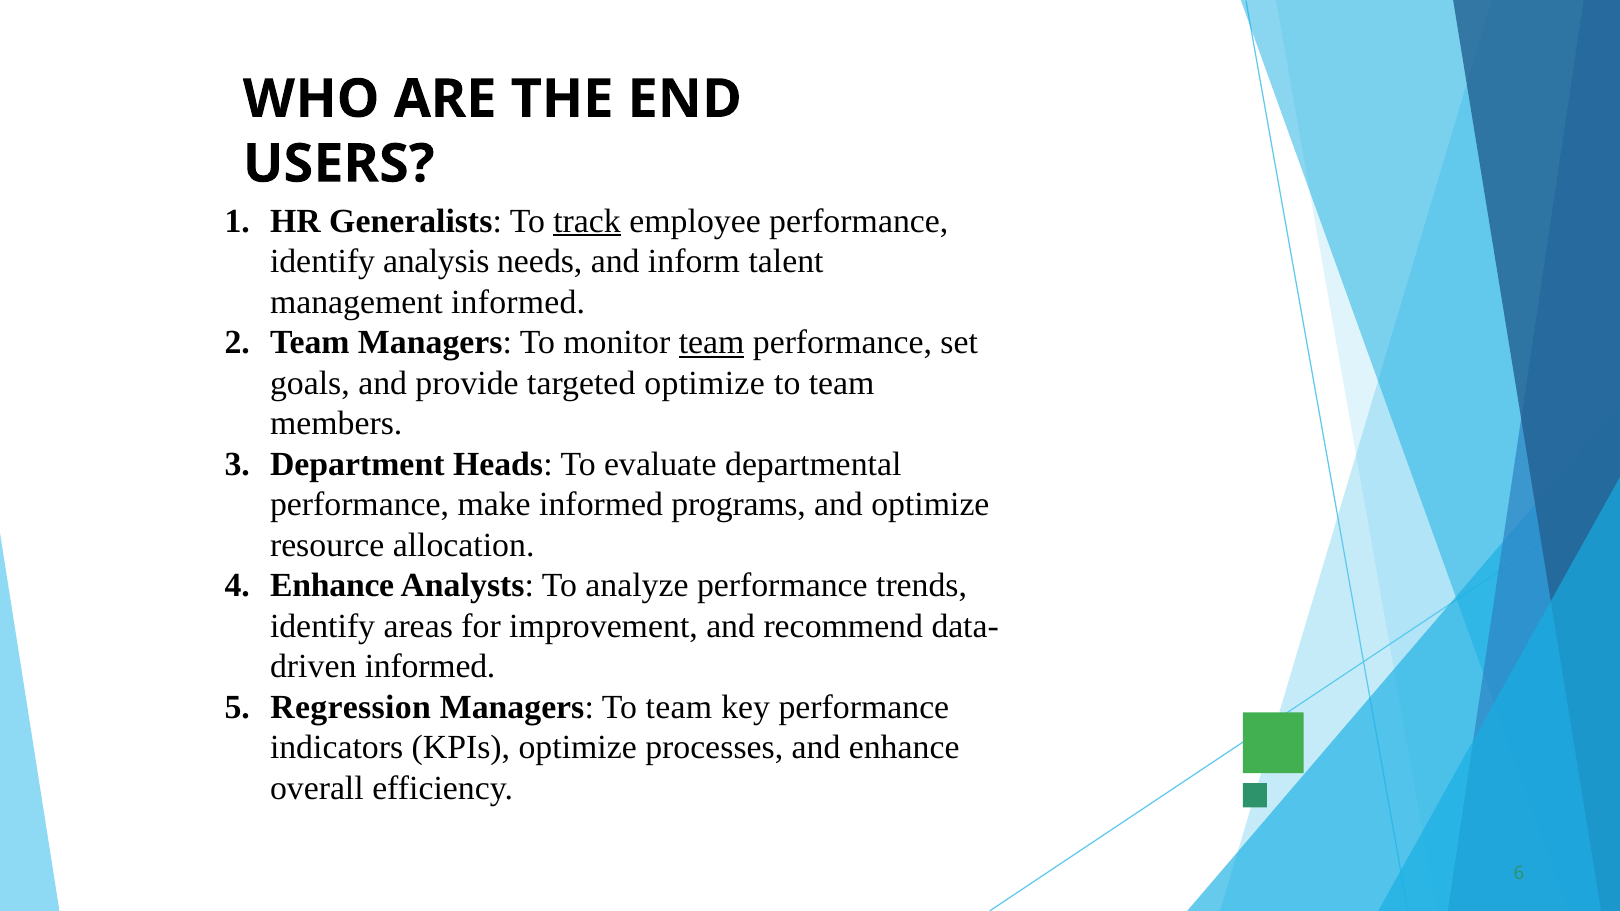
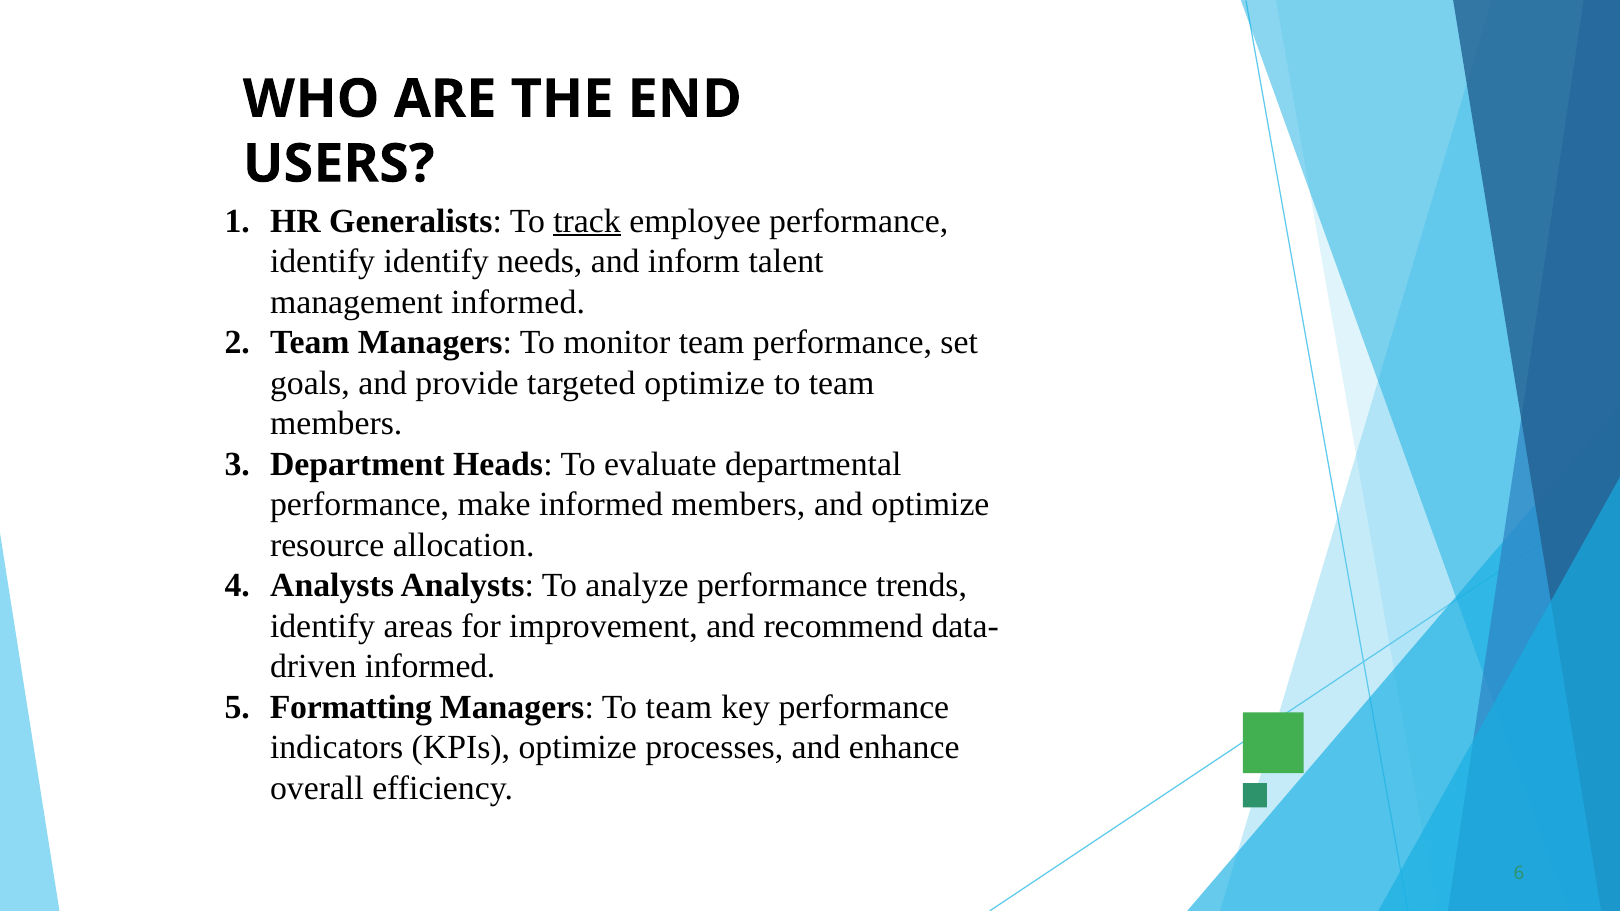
identify analysis: analysis -> identify (436, 262)
team underline: present -> none (712, 343)
informed programs: programs -> members (738, 505)
Enhance: Enhance -> Analysts (332, 586)
Regression: Regression -> Formatting (351, 707)
